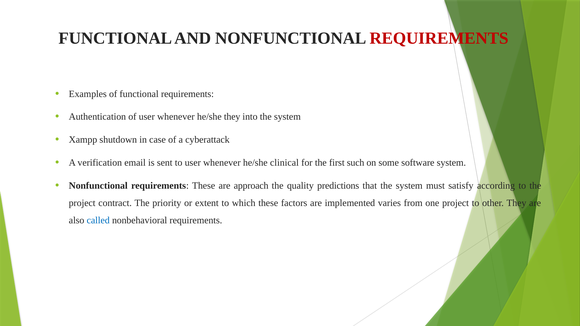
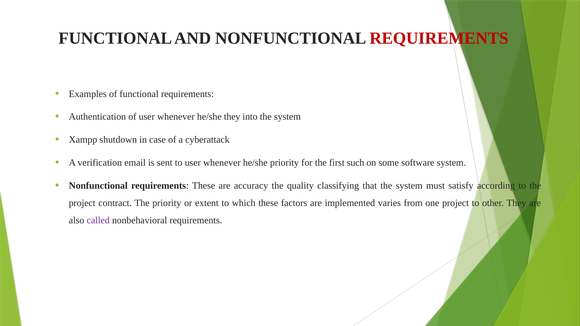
he/she clinical: clinical -> priority (284, 163)
approach: approach -> accuracy (251, 186)
predictions: predictions -> classifying (338, 186)
called colour: blue -> purple (98, 220)
